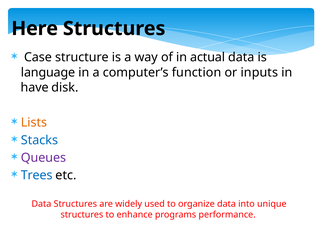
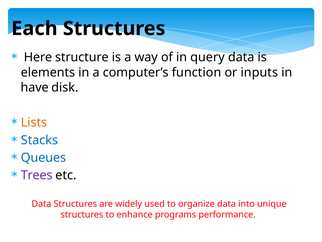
Here: Here -> Each (34, 28)
Case: Case -> Here (38, 57)
actual: actual -> query (208, 57)
language: language -> elements (48, 72)
Queues colour: purple -> blue (44, 157)
Trees colour: blue -> purple (37, 175)
